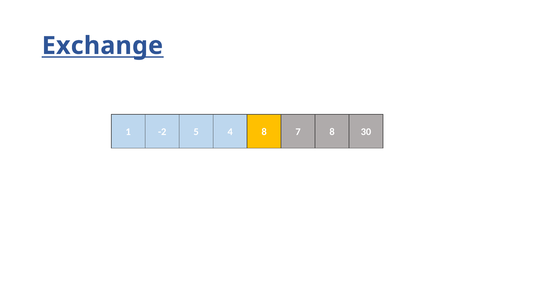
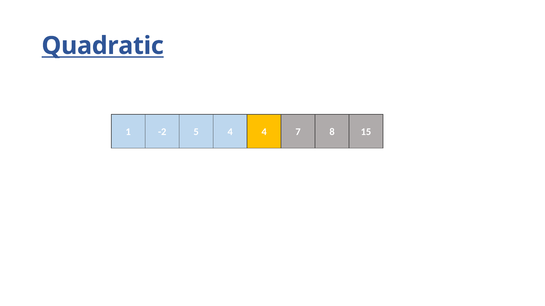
Exchange: Exchange -> Quadratic (103, 46)
4 8: 8 -> 4 (264, 132)
30: 30 -> 15 (366, 132)
